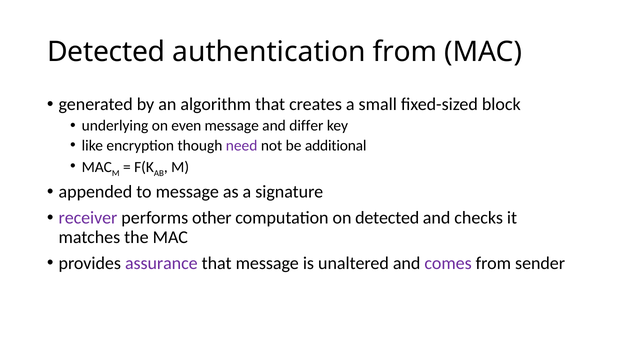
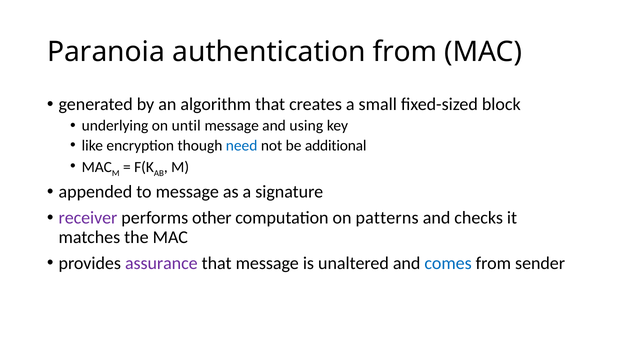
Detected: Detected -> Paranoia (106, 52)
even: even -> until (186, 126)
differ: differ -> using (306, 126)
need colour: purple -> blue (242, 145)
on detected: detected -> patterns (387, 218)
comes colour: purple -> blue (448, 263)
